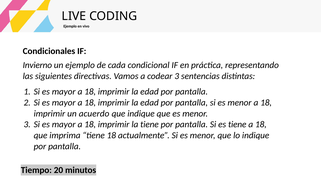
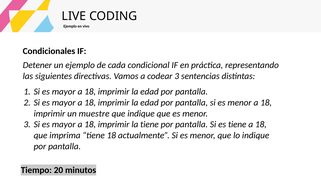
Invierno: Invierno -> Detener (37, 65)
acuerdo: acuerdo -> muestre (94, 114)
